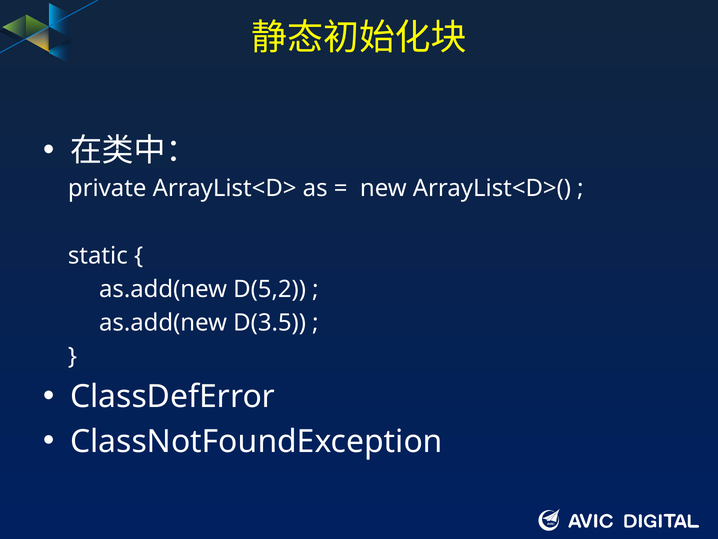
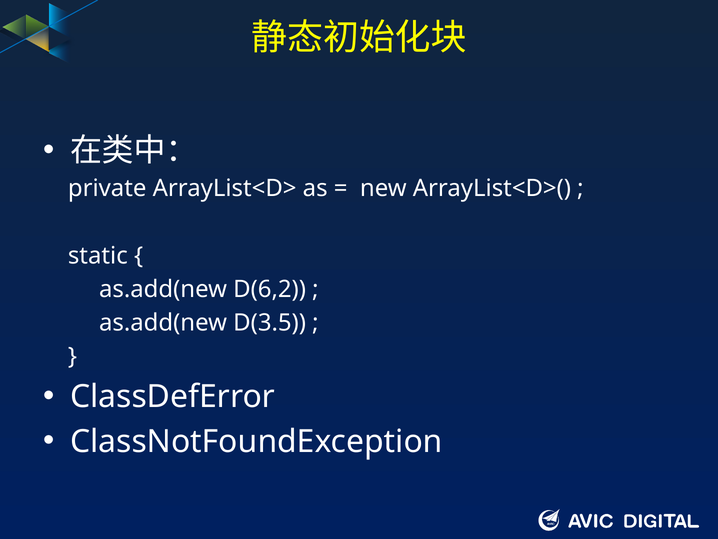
D(5,2: D(5,2 -> D(6,2 (270, 289)
